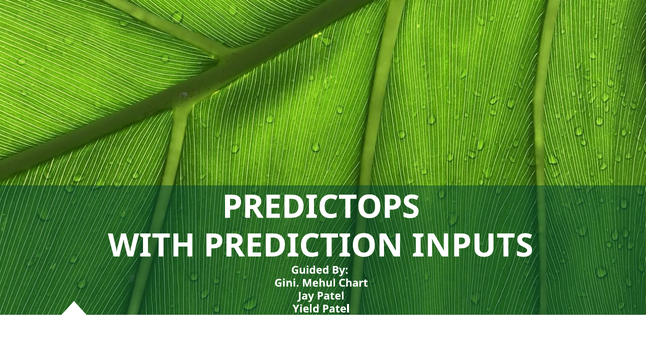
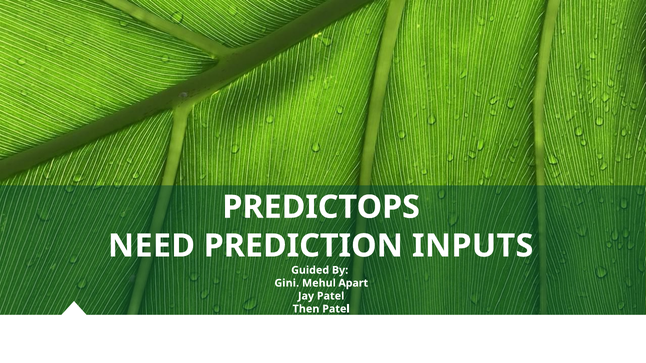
WITH: WITH -> NEED (151, 246)
Chart: Chart -> Apart (353, 283)
Yield: Yield -> Then (306, 309)
